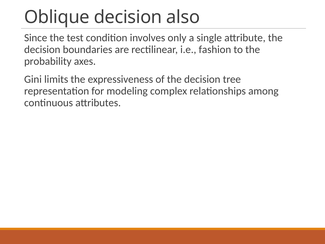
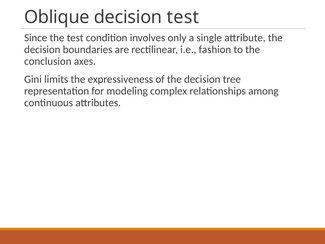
decision also: also -> test (183, 17)
probability: probability -> conclusion (48, 61)
